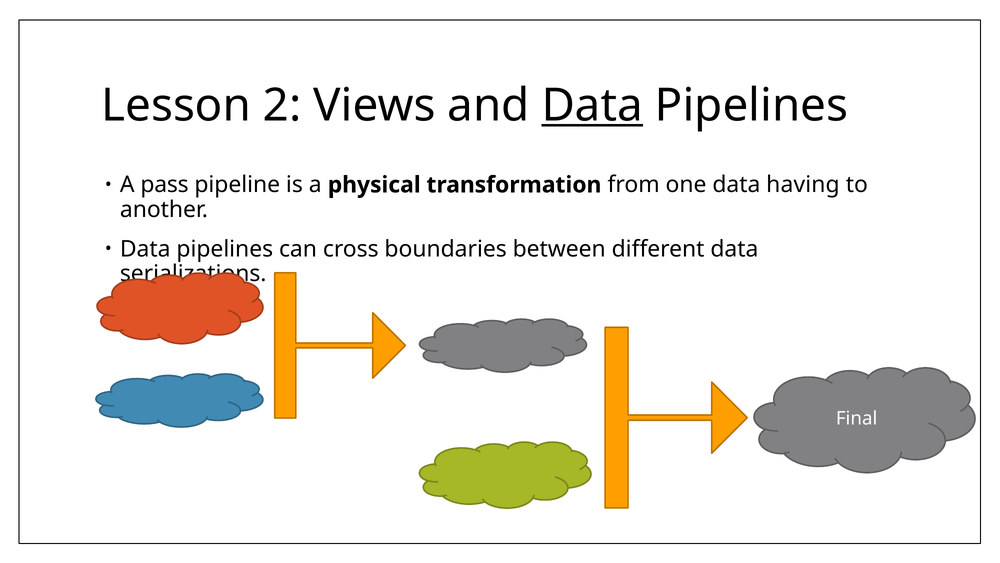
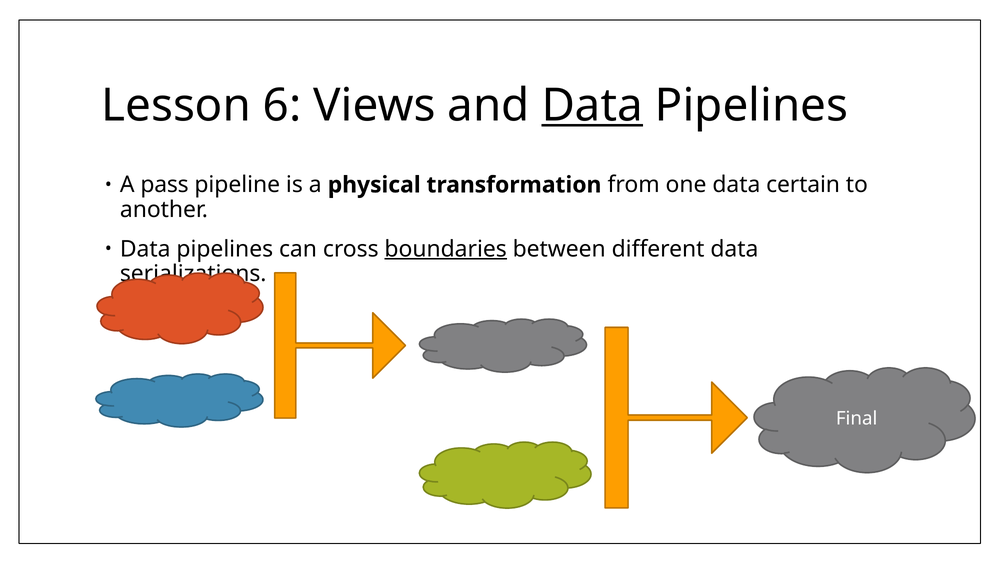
2: 2 -> 6 (282, 105)
having: having -> certain (803, 185)
boundaries underline: none -> present (446, 249)
